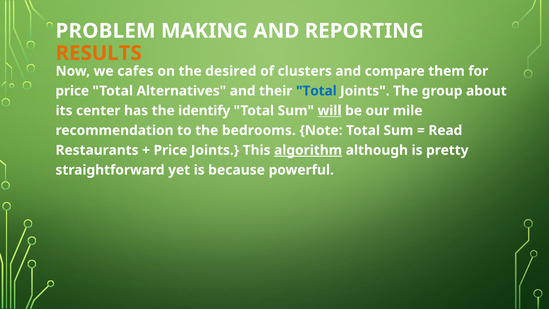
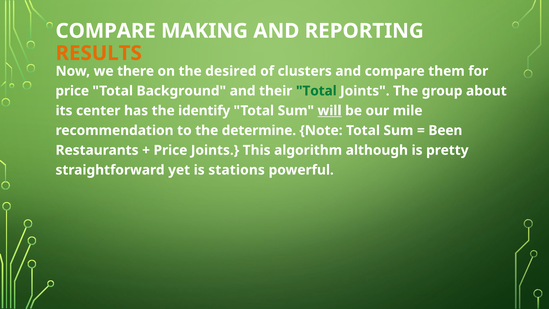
PROBLEM: PROBLEM -> COMPARE (106, 31)
cafes: cafes -> there (136, 71)
Alternatives: Alternatives -> Background (181, 91)
Total colour: blue -> green (316, 91)
bedrooms: bedrooms -> determine (259, 130)
Read: Read -> Been (445, 130)
algorithm underline: present -> none (308, 150)
because: because -> stations (237, 170)
